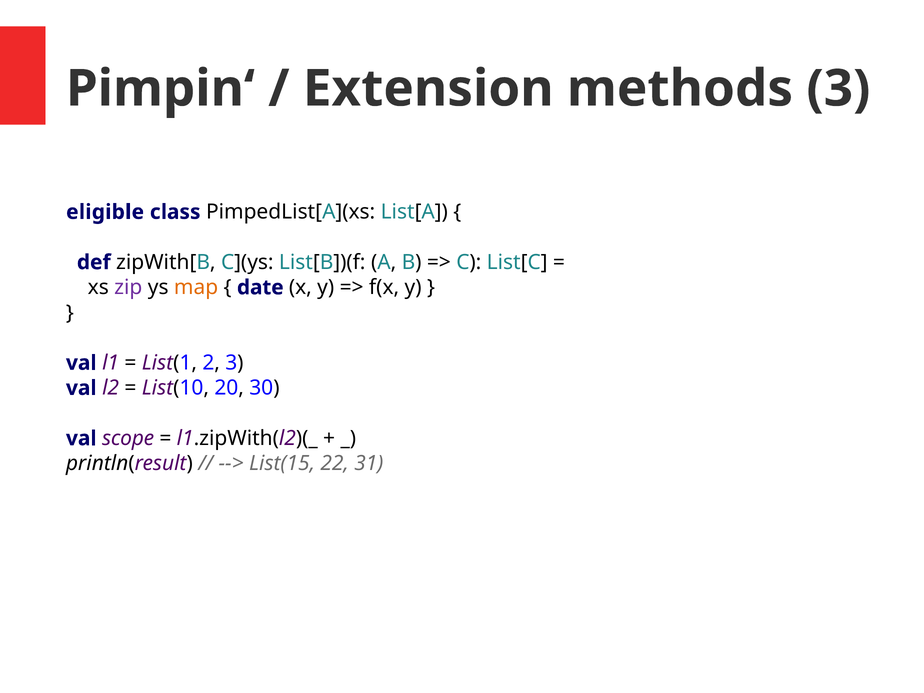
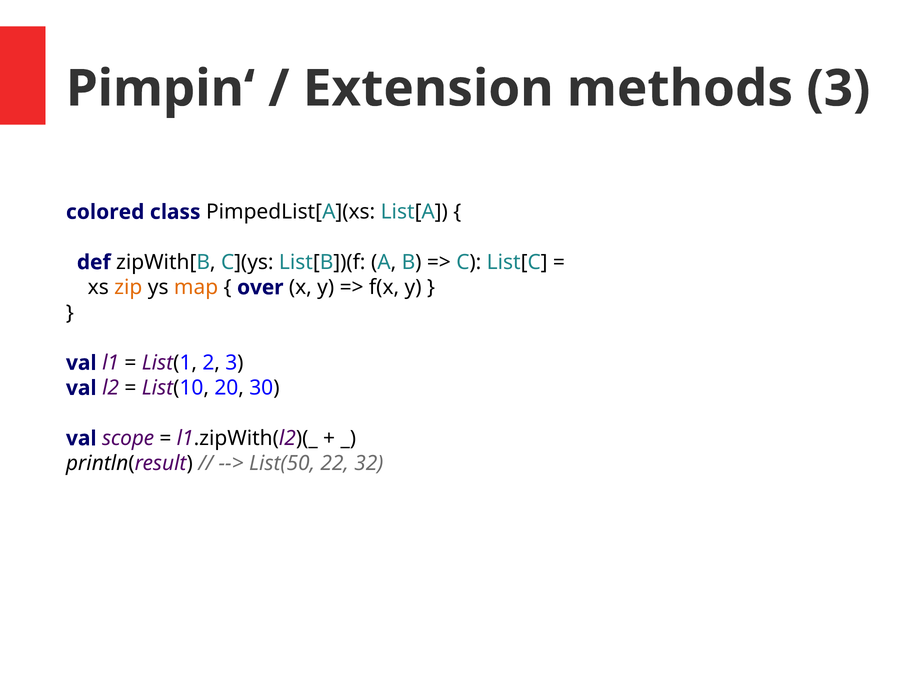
eligible: eligible -> colored (105, 212)
zip colour: purple -> orange (128, 287)
date: date -> over (260, 287)
List(15: List(15 -> List(50 (282, 463)
31: 31 -> 32 (369, 463)
